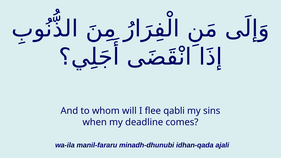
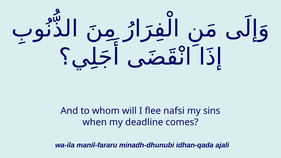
qabli: qabli -> nafsi (174, 111)
